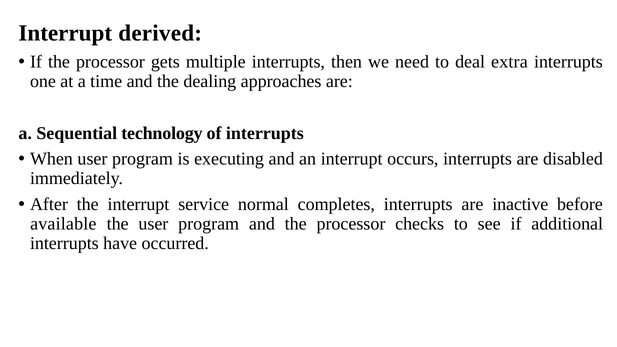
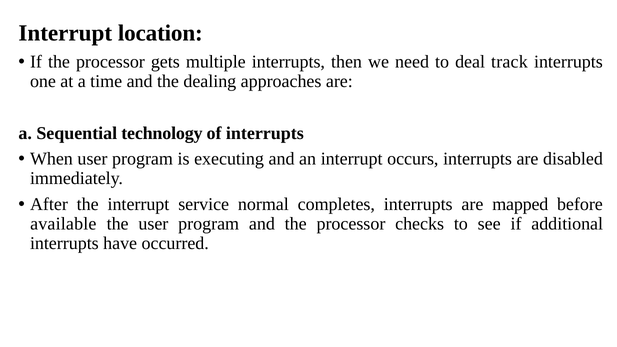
derived: derived -> location (160, 33)
extra: extra -> track (509, 62)
inactive: inactive -> mapped (520, 204)
